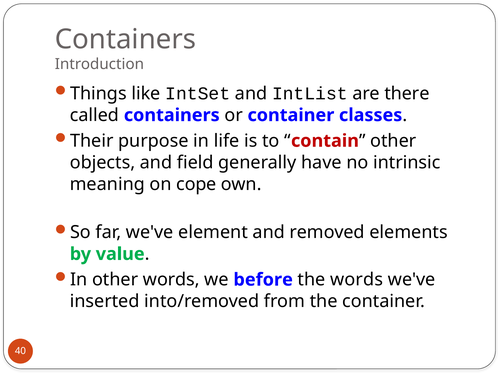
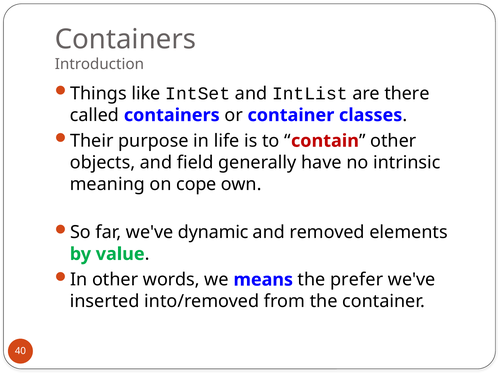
element: element -> dynamic (213, 233)
before: before -> means (263, 280)
the words: words -> prefer (357, 280)
